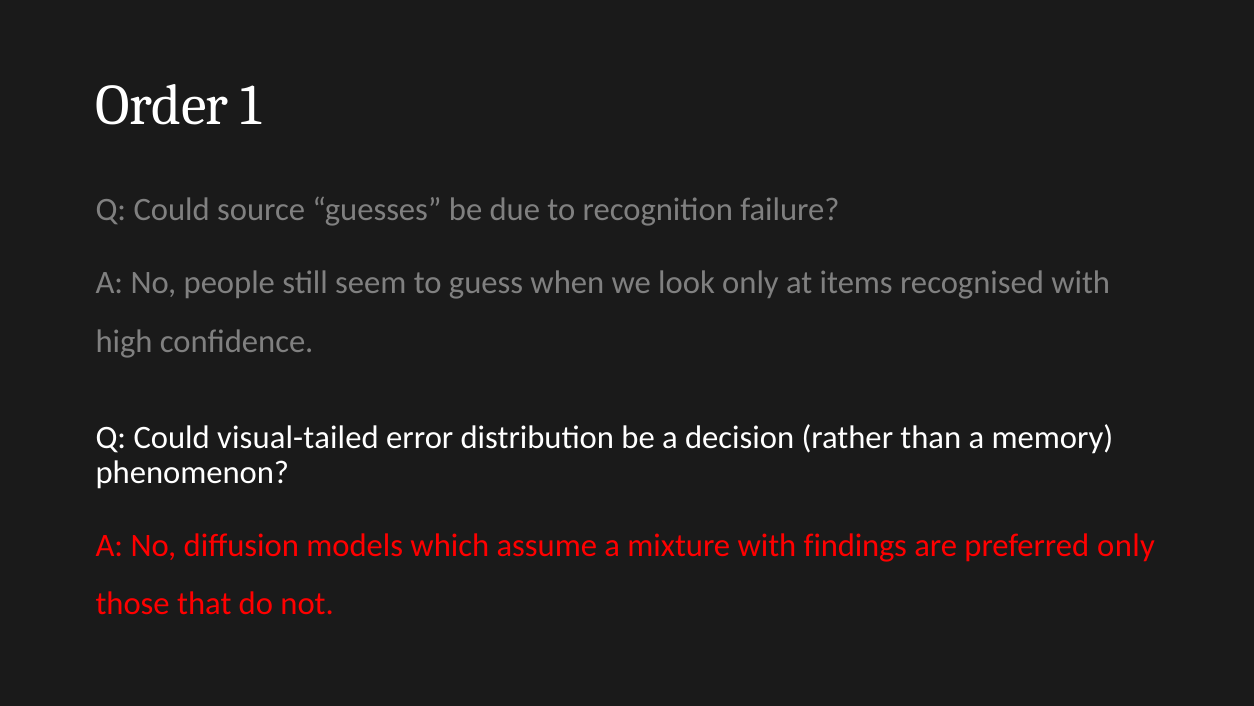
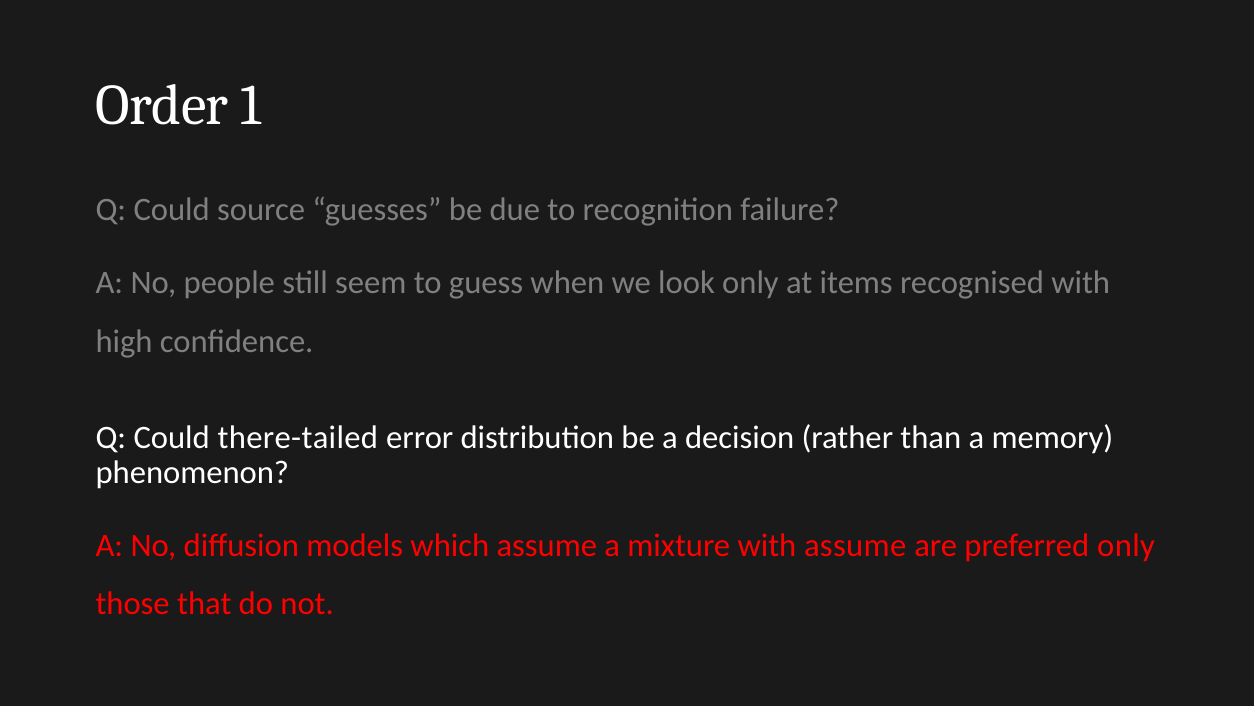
visual-tailed: visual-tailed -> there-tailed (298, 437)
with findings: findings -> assume (855, 545)
